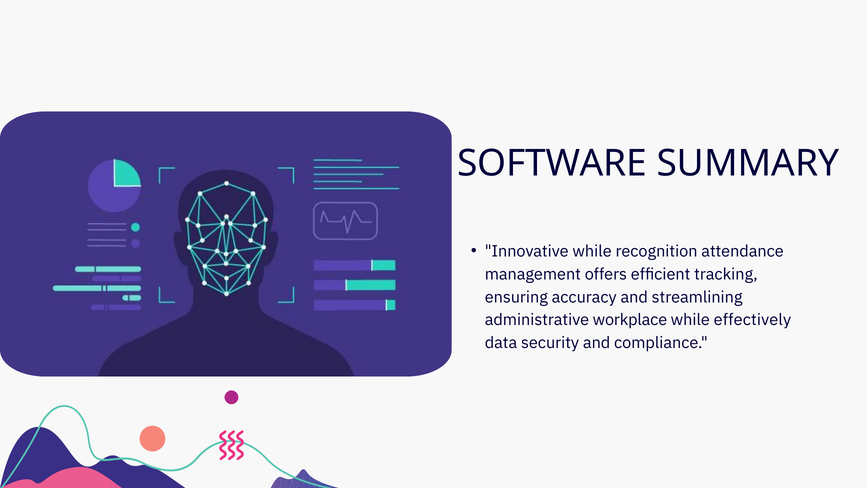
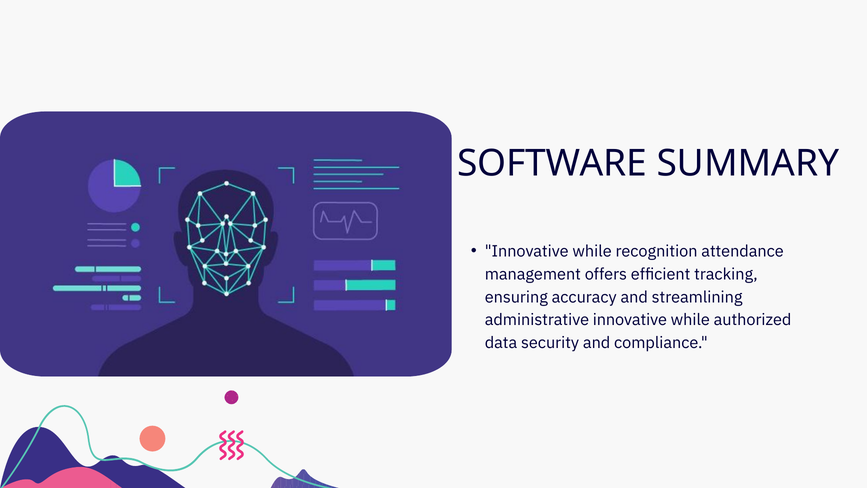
administrative workplace: workplace -> innovative (630, 320)
effectively: effectively -> authorized (753, 320)
